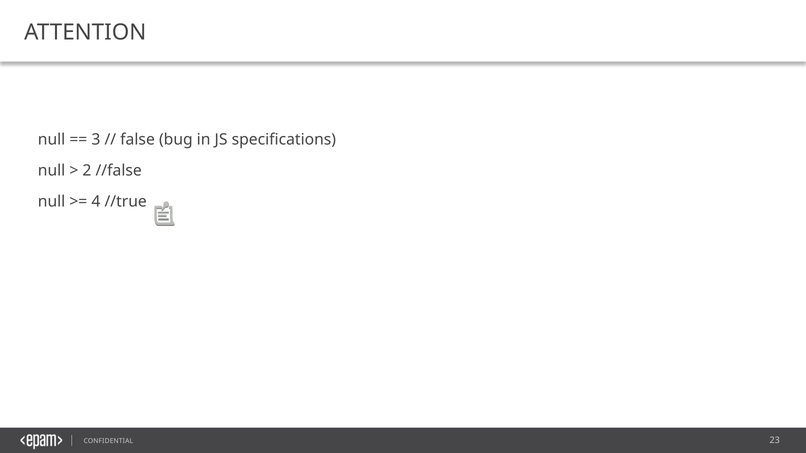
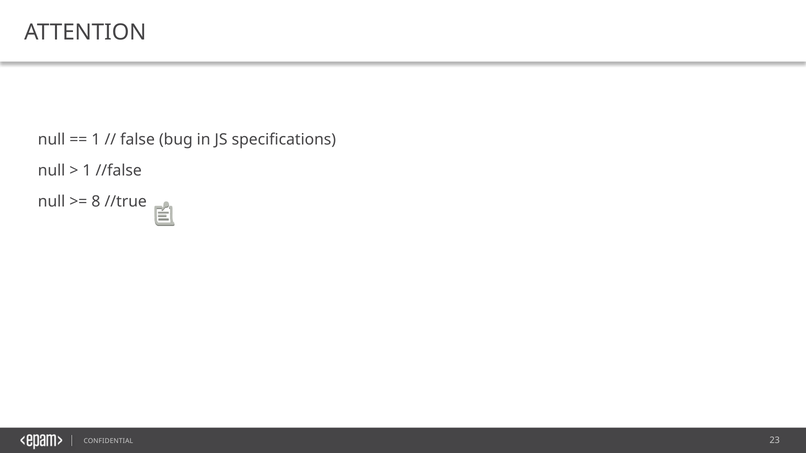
3: 3 -> 1 (96, 140)
2: 2 -> 1 (87, 171)
4: 4 -> 8 (96, 202)
